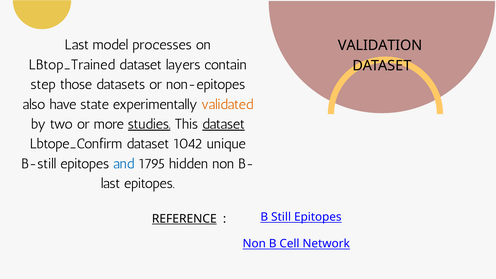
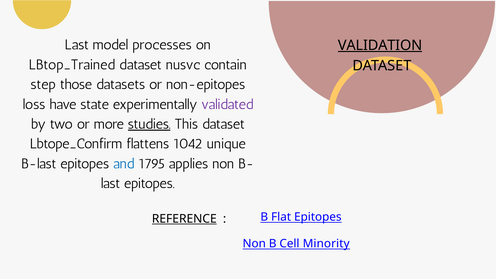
VALIDATION underline: none -> present (380, 45)
layers: layers -> nusvc (183, 65)
also: also -> loss (34, 104)
validated colour: orange -> purple (227, 104)
dataset underline: present -> none (223, 124)
Lbtope_Confirm dataset: dataset -> flattens (148, 144)
B-still: B-still -> B-last (39, 164)
hidden: hidden -> applies (189, 164)
Still: Still -> Flat (281, 217)
Network: Network -> Minority (326, 244)
